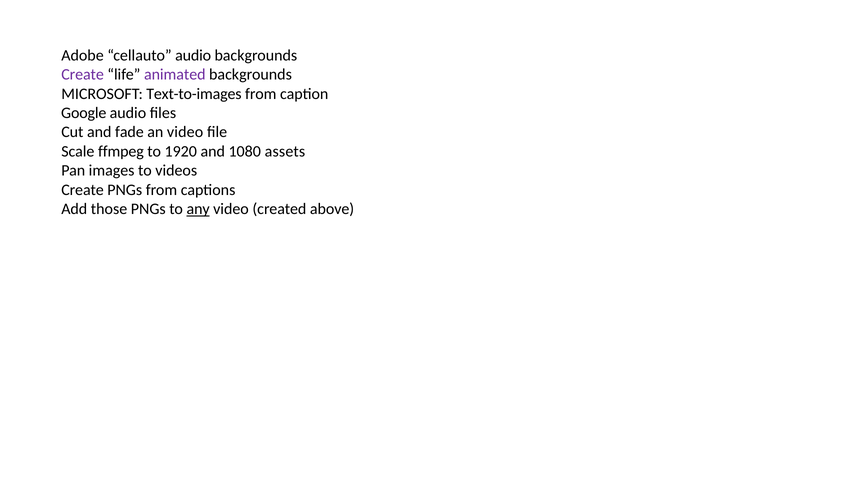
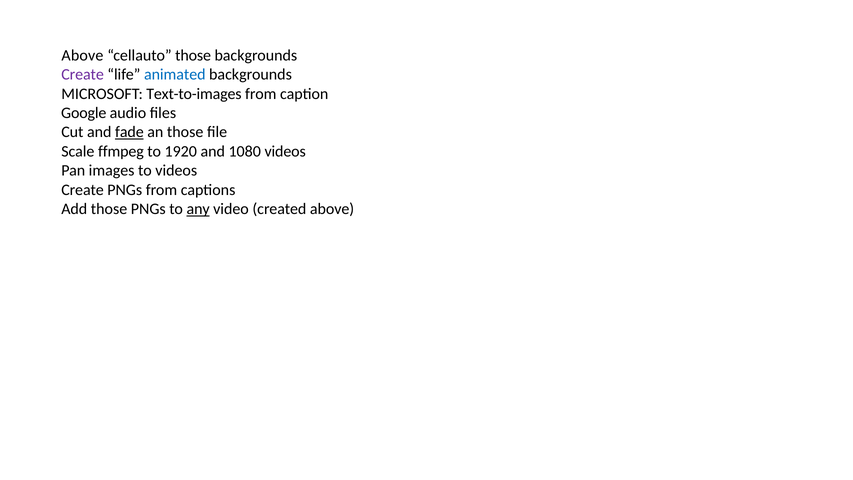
Adobe: Adobe -> Above (82, 55)
cellauto audio: audio -> those (193, 55)
animated colour: purple -> blue (175, 75)
fade underline: none -> present (129, 132)
an video: video -> those (185, 132)
1080 assets: assets -> videos (285, 151)
